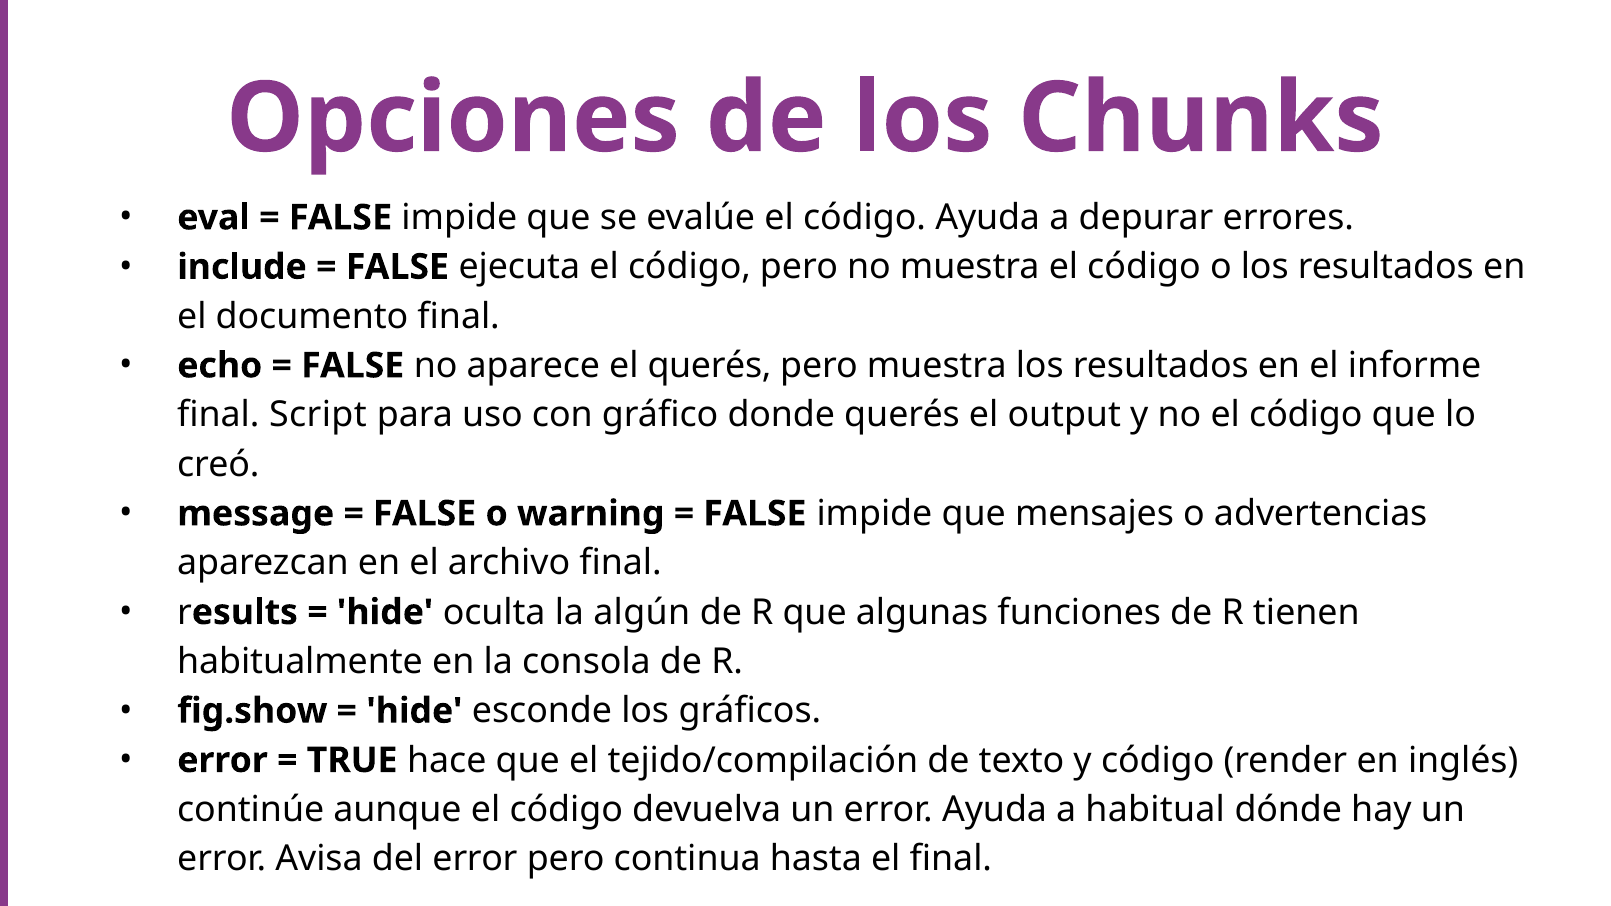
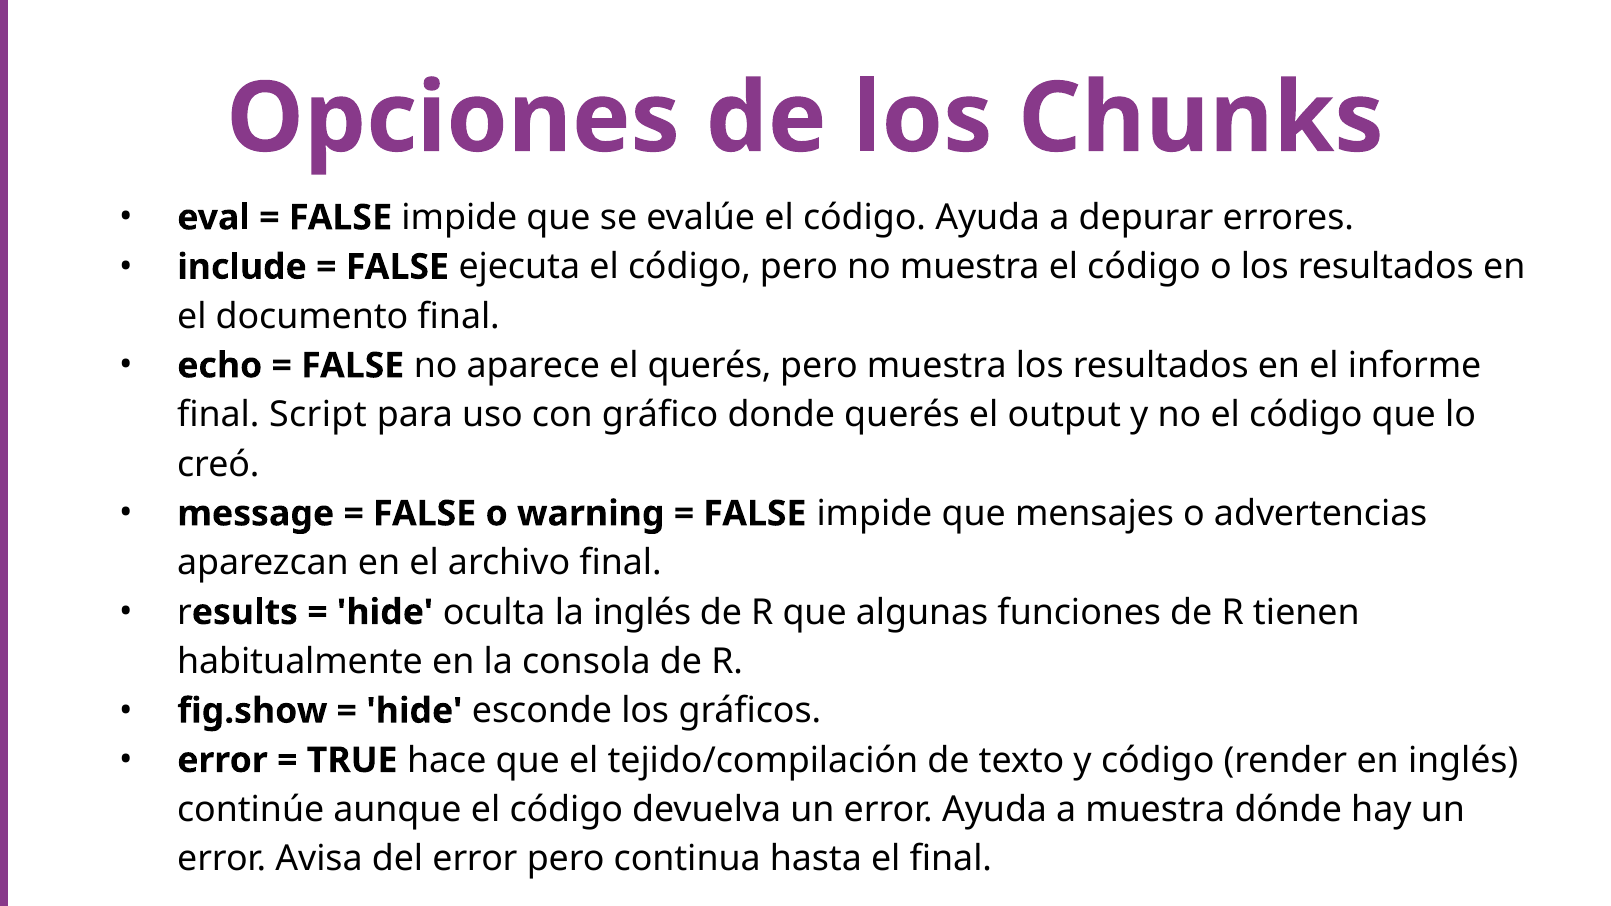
la algún: algún -> inglés (642, 612)
a habitual: habitual -> muestra (1155, 810)
